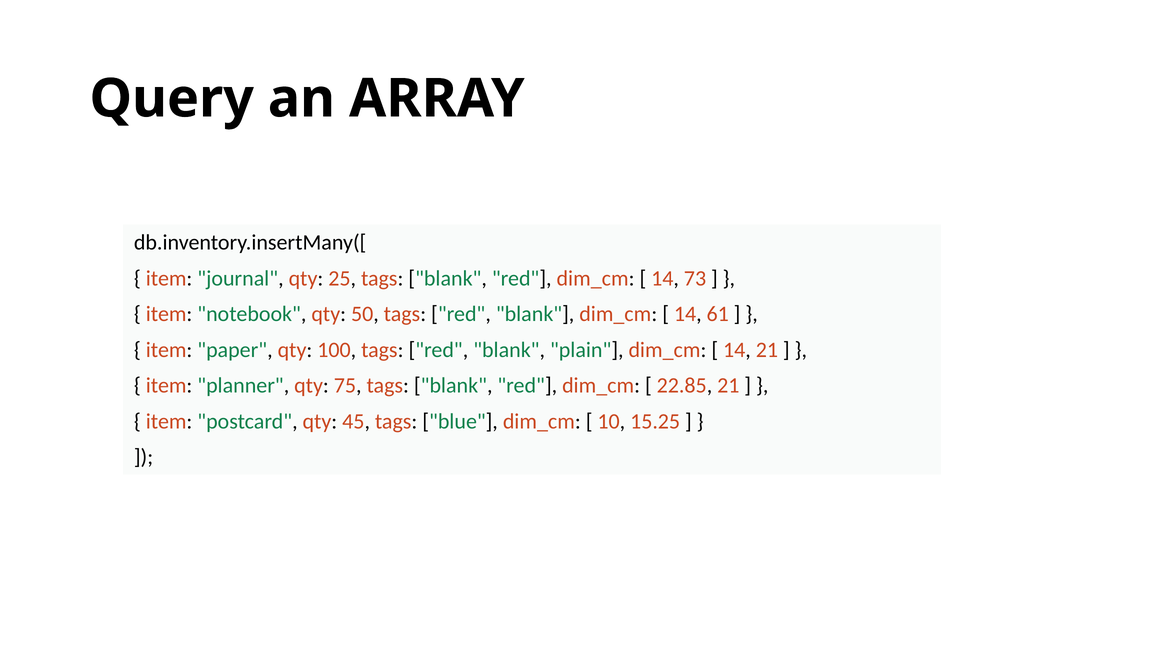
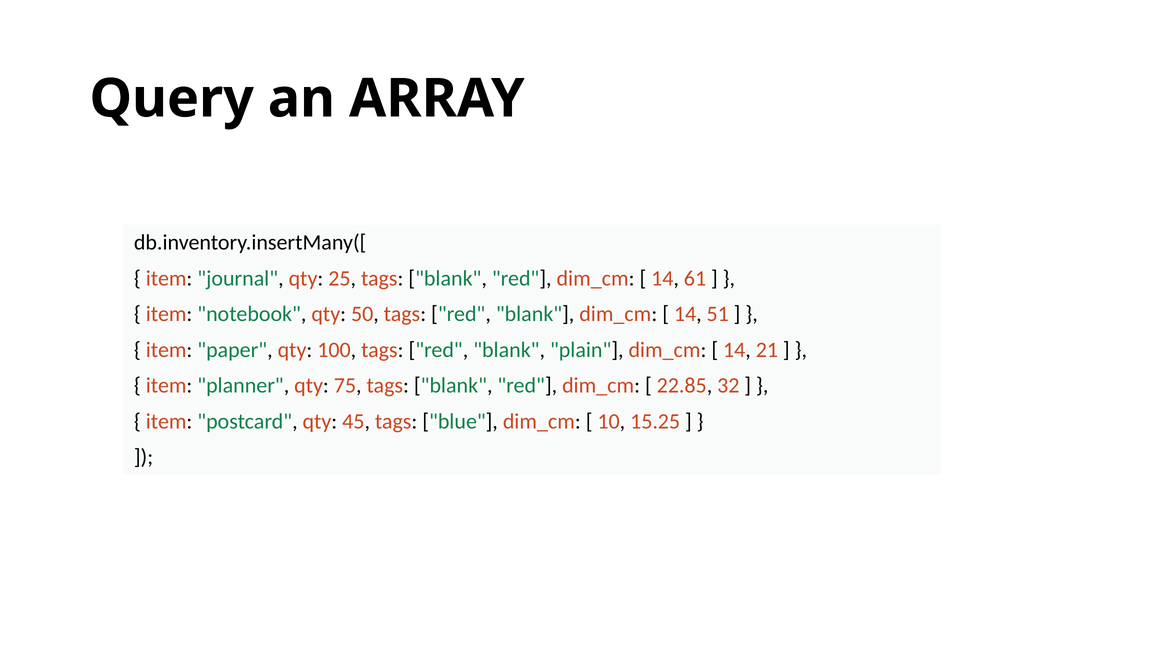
73: 73 -> 61 (695, 278)
61: 61 -> 51 (718, 314)
22.85 21: 21 -> 32 (728, 385)
